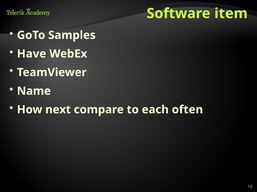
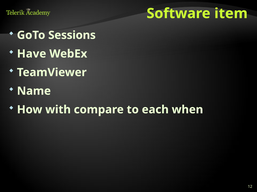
Samples: Samples -> Sessions (72, 35)
next: next -> with (58, 110)
often: often -> when (187, 110)
